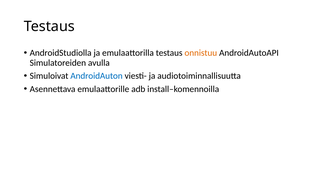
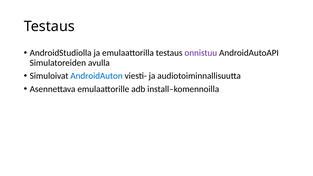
onnistuu colour: orange -> purple (201, 53)
